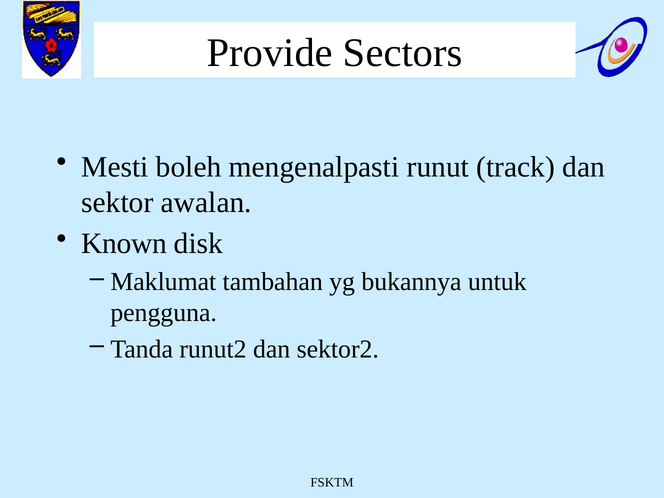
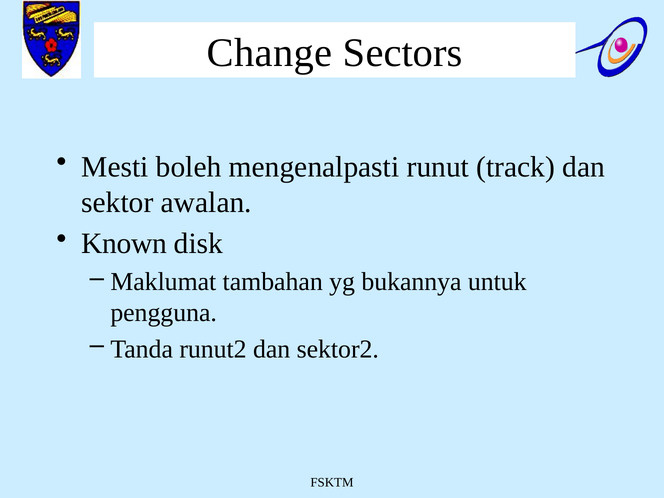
Provide: Provide -> Change (270, 53)
